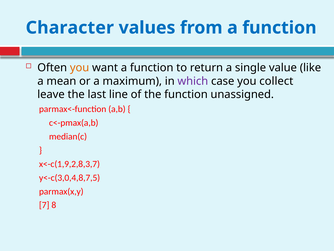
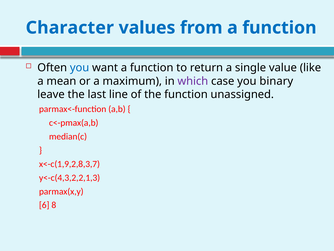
you colour: orange -> blue (80, 68)
collect: collect -> binary (276, 81)
y<-c(3,0,4,8,7,5: y<-c(3,0,4,8,7,5 -> y<-c(4,3,2,2,1,3 (70, 177)
7: 7 -> 6 (44, 205)
